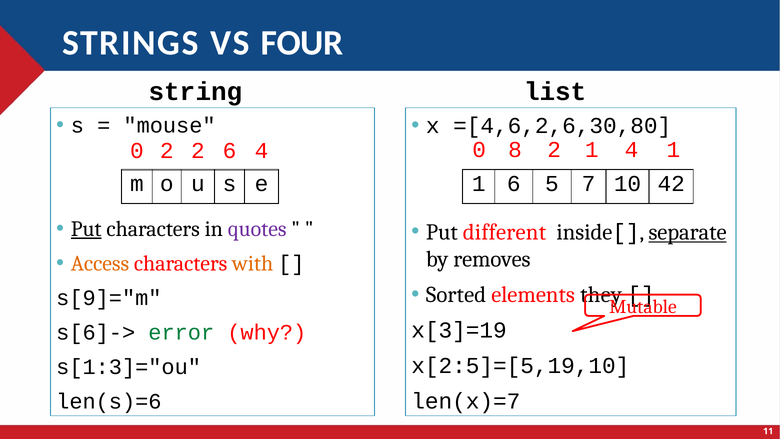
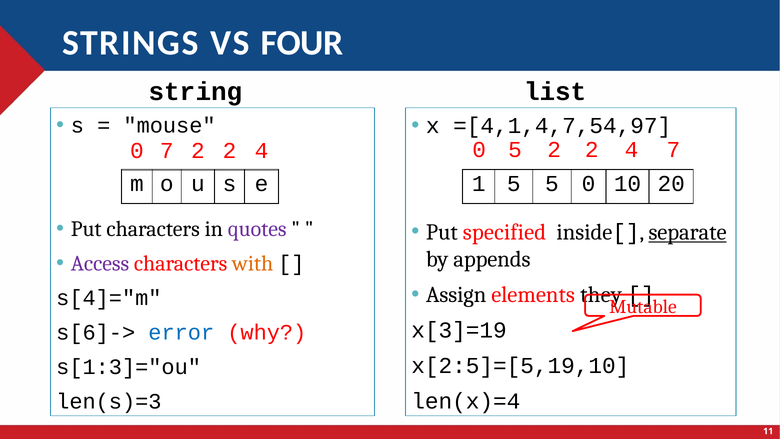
=[4,6,2,6,30,80: =[4,6,2,6,30,80 -> =[4,1,4,7,54,97 (562, 126)
0 8: 8 -> 5 (515, 150)
1: 1 -> 2 (592, 150)
1: 1 -> 7 (673, 150)
0 2: 2 -> 7 (167, 150)
6: 6 -> 2 (229, 150)
1 6: 6 -> 5 (514, 184)
5 7: 7 -> 0 (589, 184)
42: 42 -> 20 (671, 184)
Put underline: present -> none (86, 229)
different: different -> specified (505, 232)
removes: removes -> appends (492, 259)
Access colour: orange -> purple (100, 263)
Sorted: Sorted -> Assign (456, 295)
s[9]="m: s[9]="m -> s[4]="m (109, 298)
error colour: green -> blue (181, 332)
len(x)=7: len(x)=7 -> len(x)=4 (466, 401)
len(s)=6: len(s)=6 -> len(s)=3 (109, 401)
